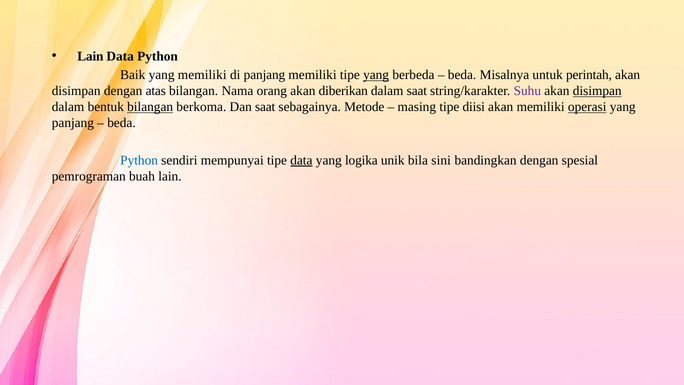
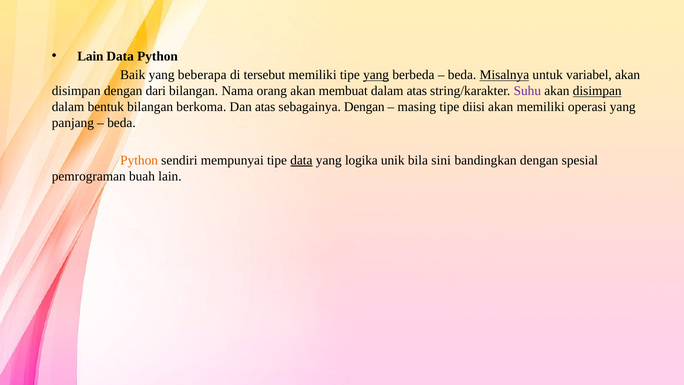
yang memiliki: memiliki -> beberapa (202, 75)
di panjang: panjang -> tersebut (264, 75)
Misalnya underline: none -> present (504, 75)
perintah: perintah -> variabel (589, 75)
atas: atas -> dari (156, 91)
diberikan: diberikan -> membuat (343, 91)
dalam saat: saat -> atas (417, 91)
bilangan underline: present -> none (150, 107)
Dan saat: saat -> atas (265, 107)
sebagainya Metode: Metode -> Dengan (364, 107)
operasi underline: present -> none (587, 107)
Python colour: blue -> orange (139, 160)
